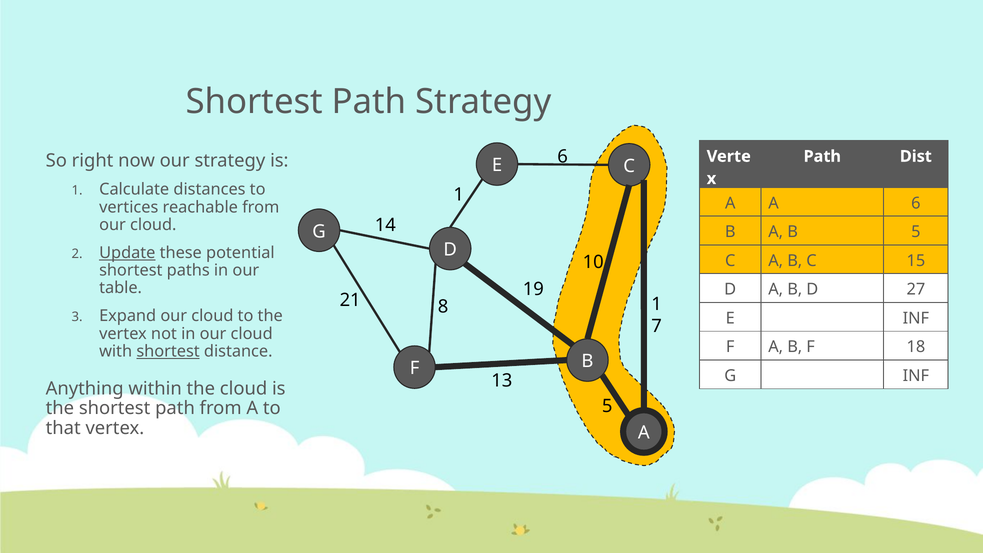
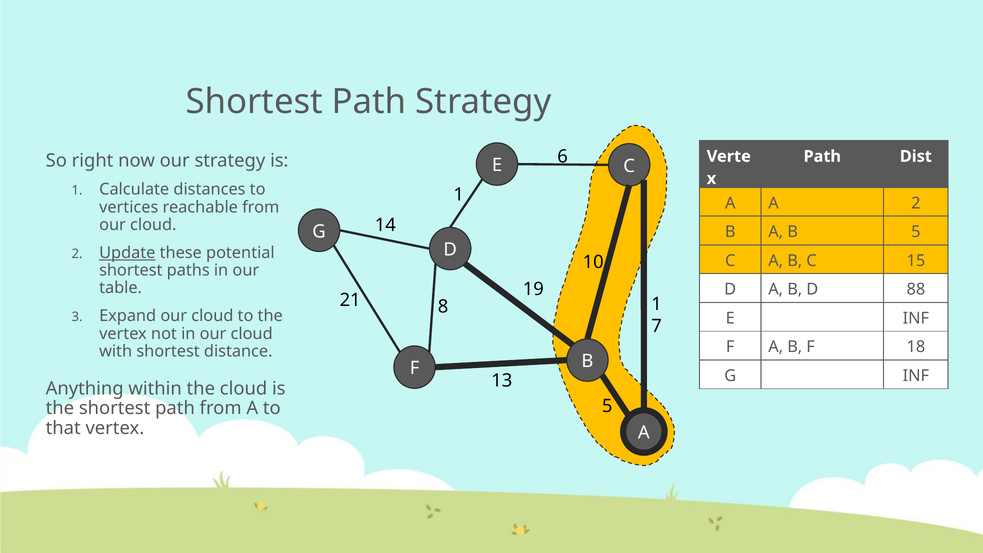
A 6: 6 -> 2 (916, 203)
27: 27 -> 88 (916, 289)
shortest underline: present -> none (168, 351)
